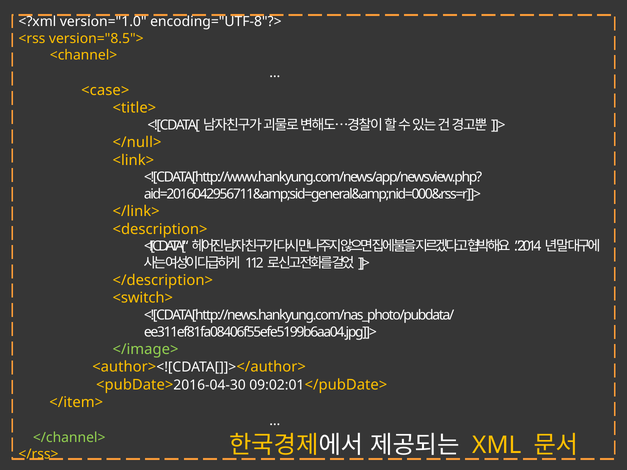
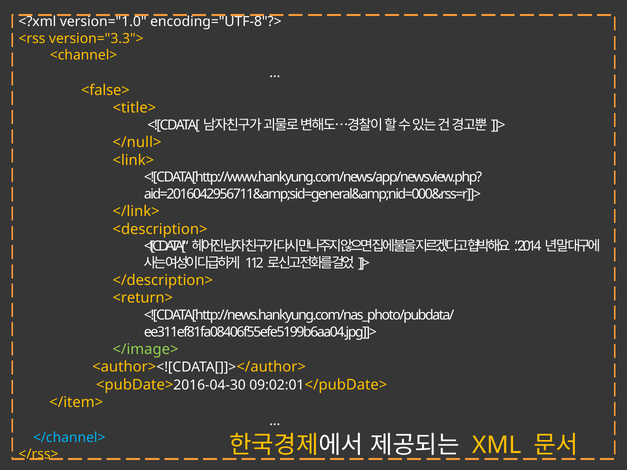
version="8.5">: version="8.5"> -> version="3.3"> (96, 38)
<case>: <case> -> <false> (105, 90)
<switch>: <switch> -> <return> (143, 298)
</channel> colour: light green -> light blue (69, 438)
